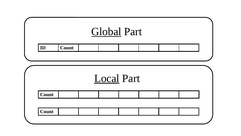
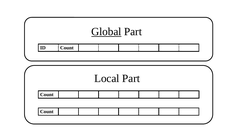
Local underline: present -> none (107, 78)
